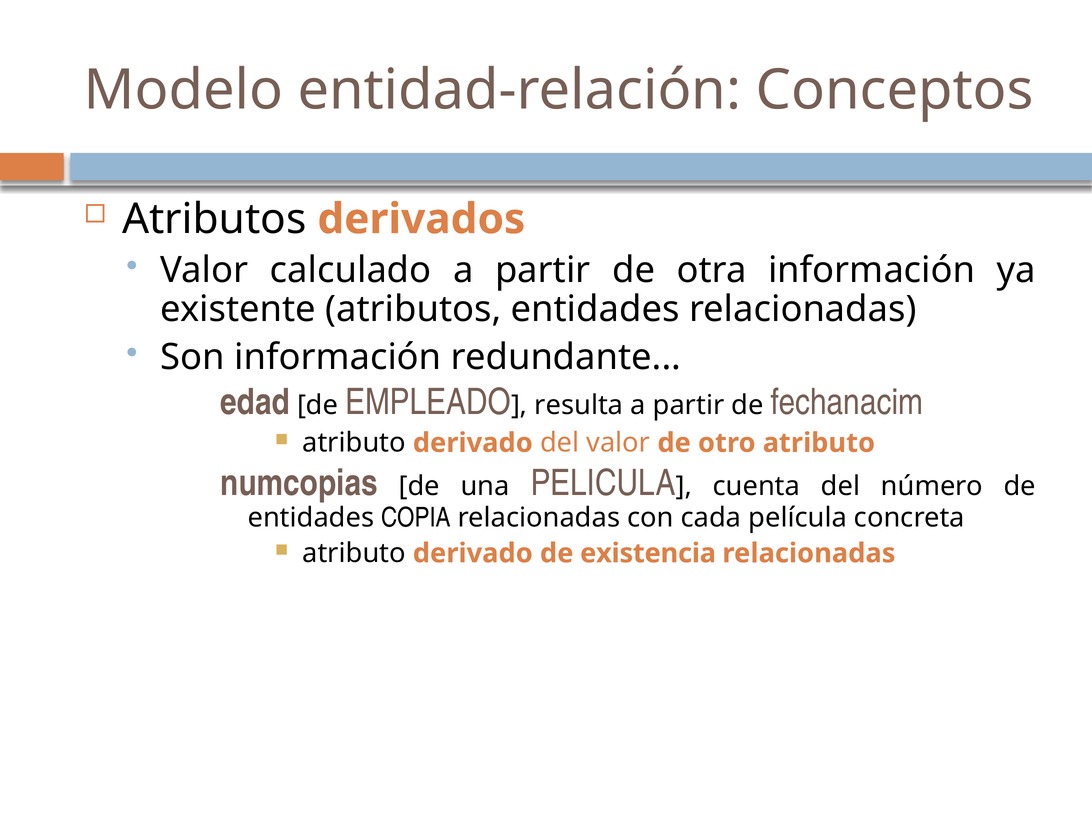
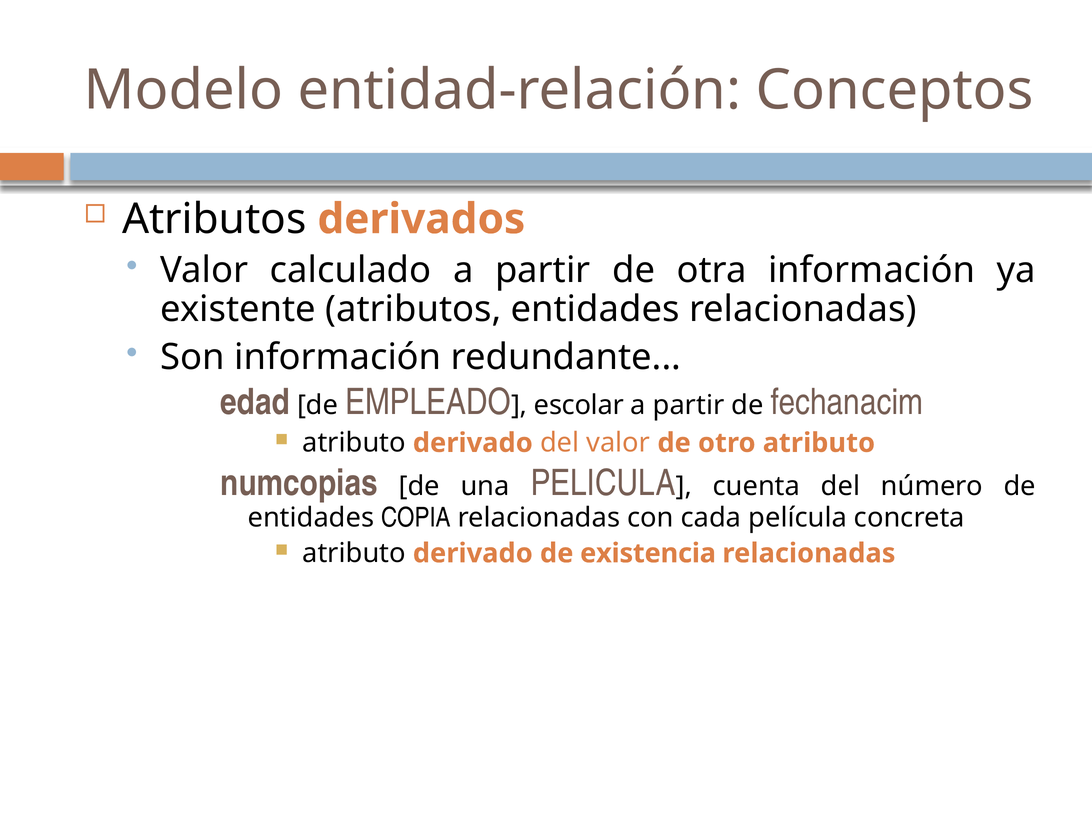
resulta: resulta -> escolar (579, 405)
